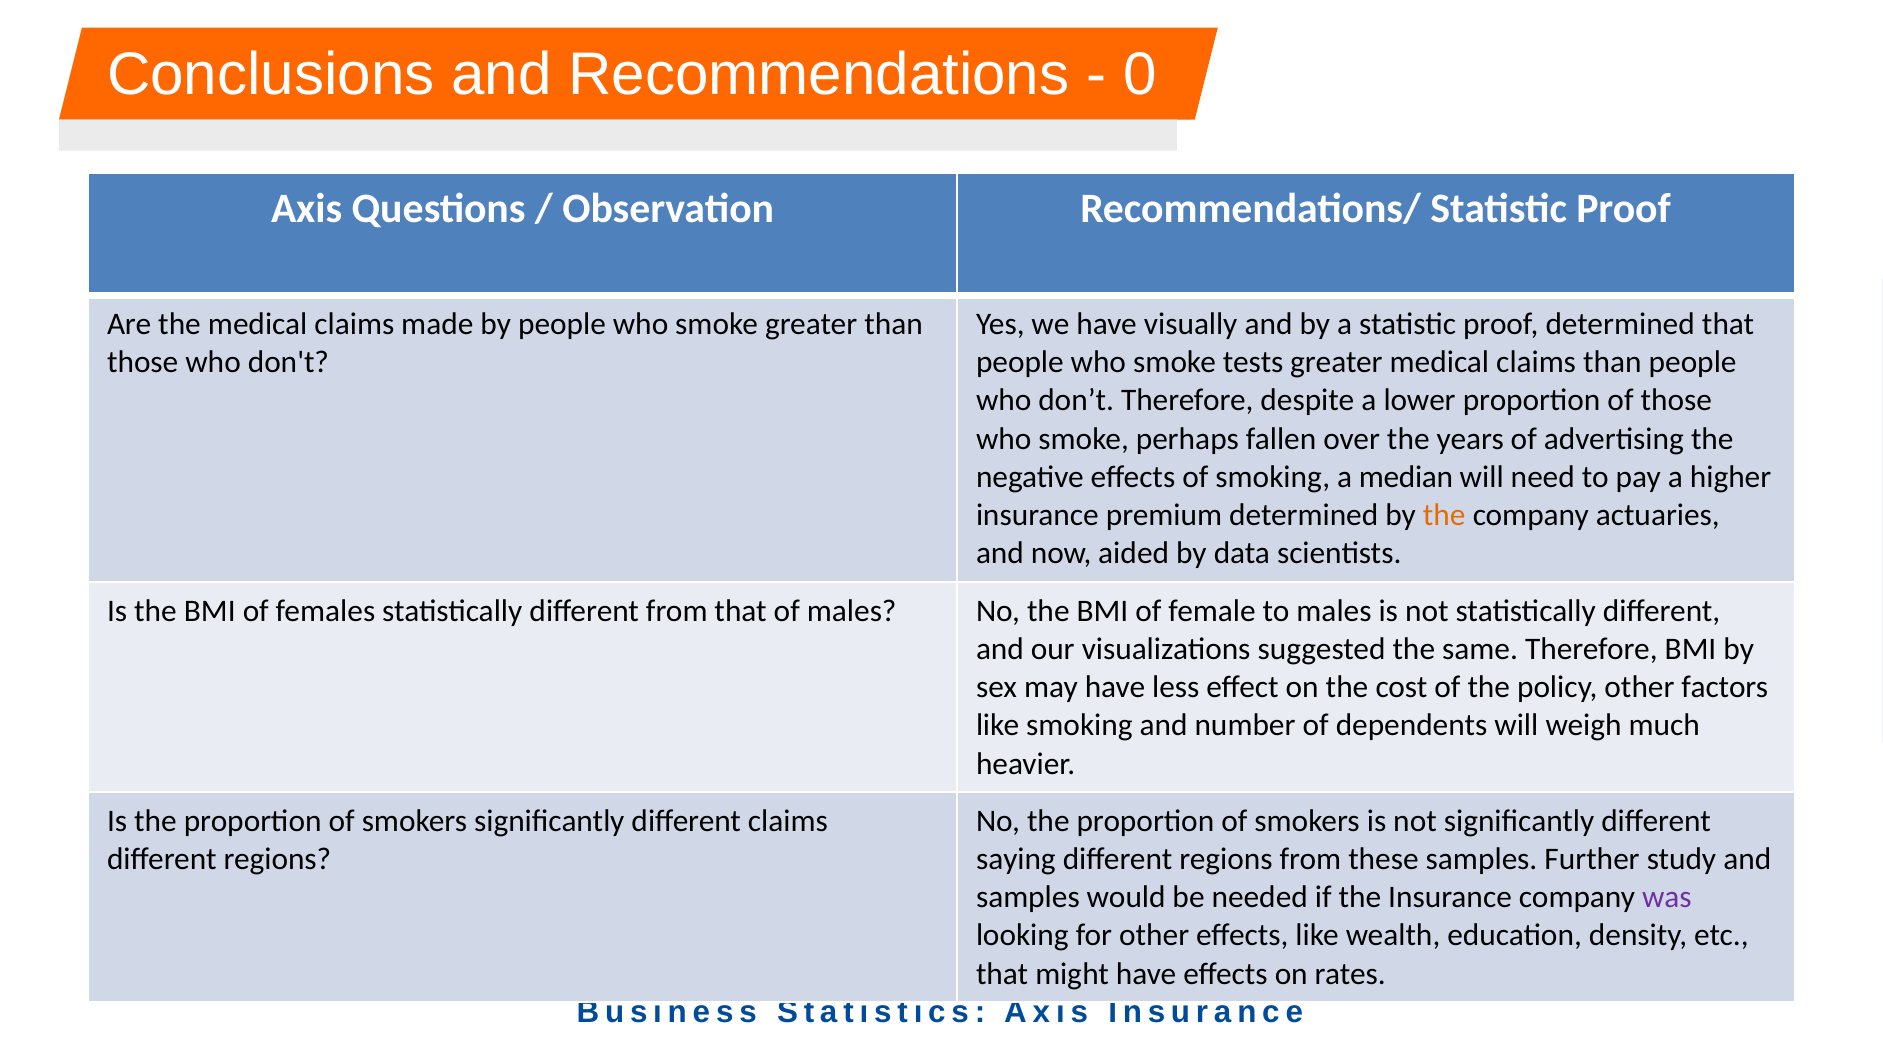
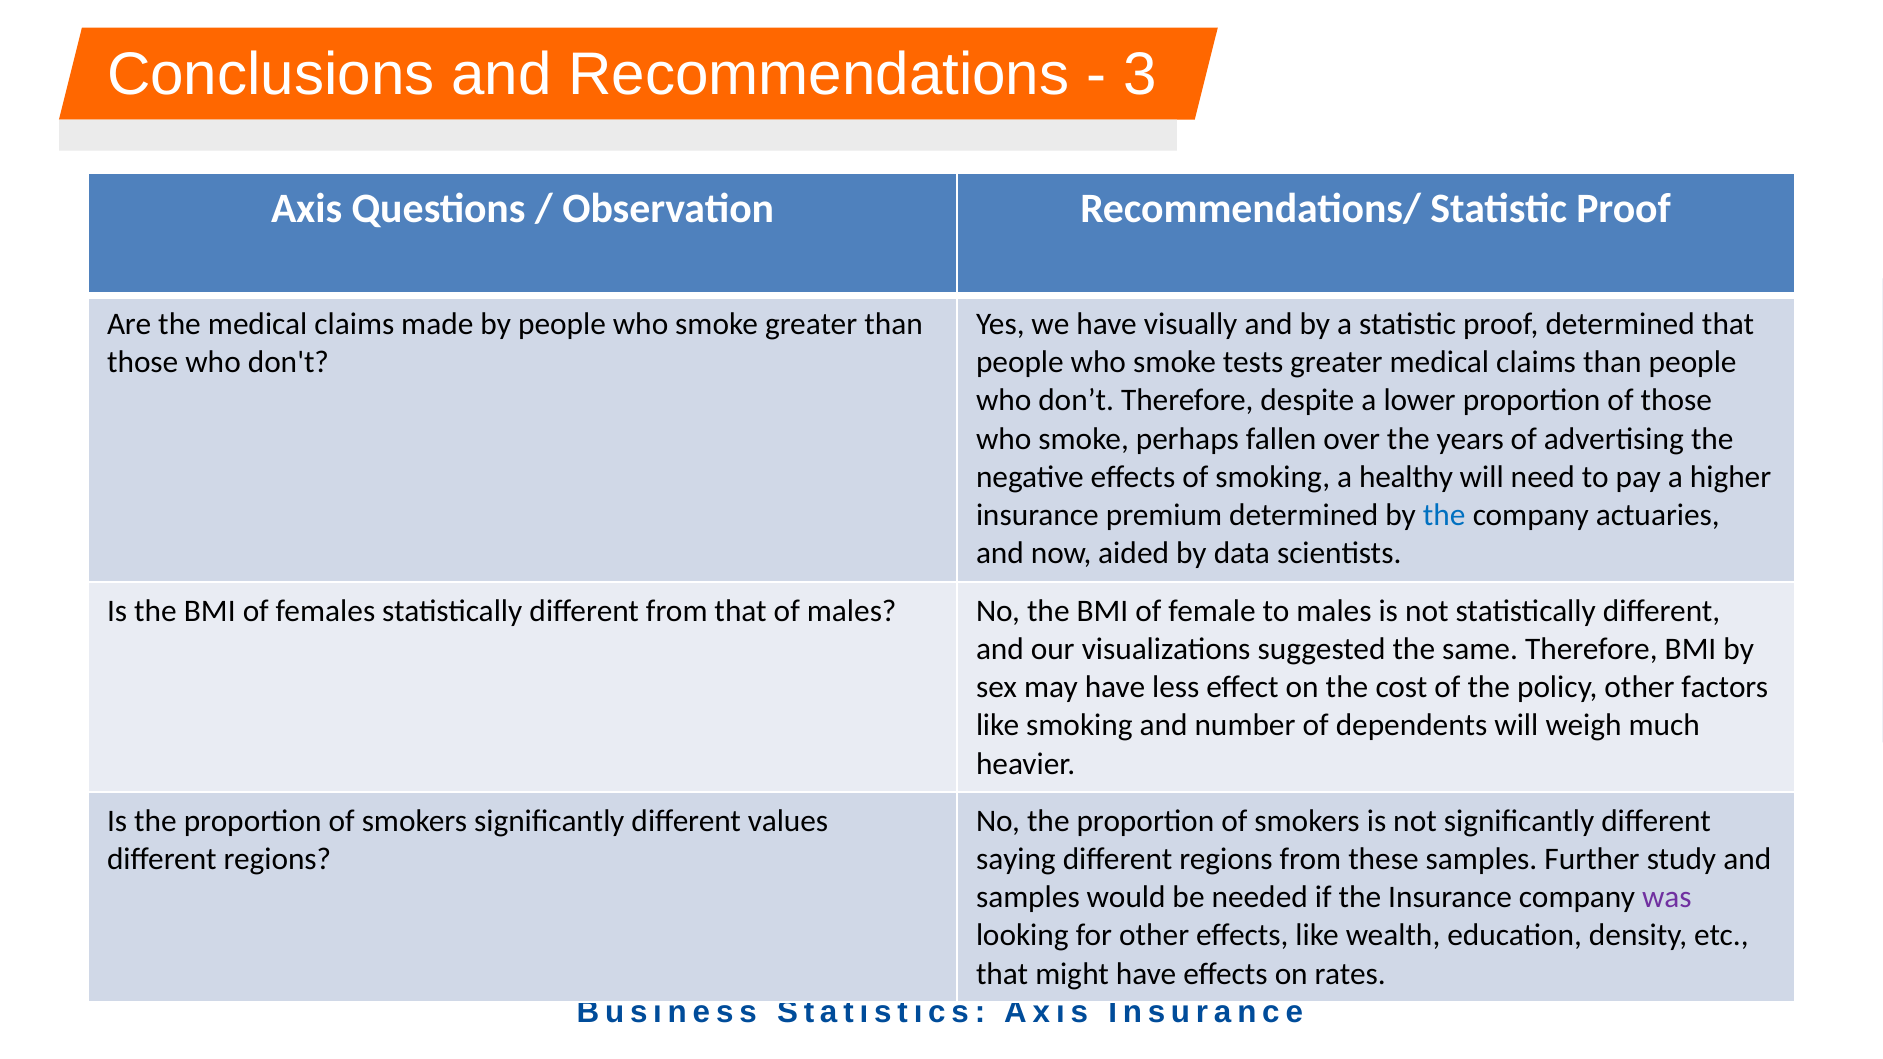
0: 0 -> 3 (1140, 75)
median: median -> healthy (1406, 477)
the colour: orange -> blue (1444, 515)
different claims: claims -> values (788, 821)
